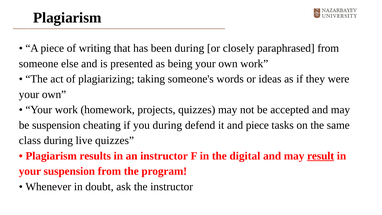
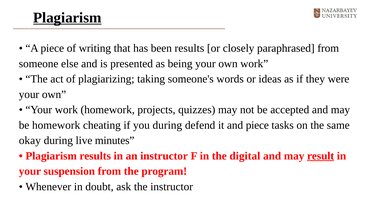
Plagiarism underline: none -> present (67, 18)
been during: during -> results (189, 48)
be suspension: suspension -> homework (56, 125)
class: class -> okay (30, 140)
live quizzes: quizzes -> minutes (115, 140)
